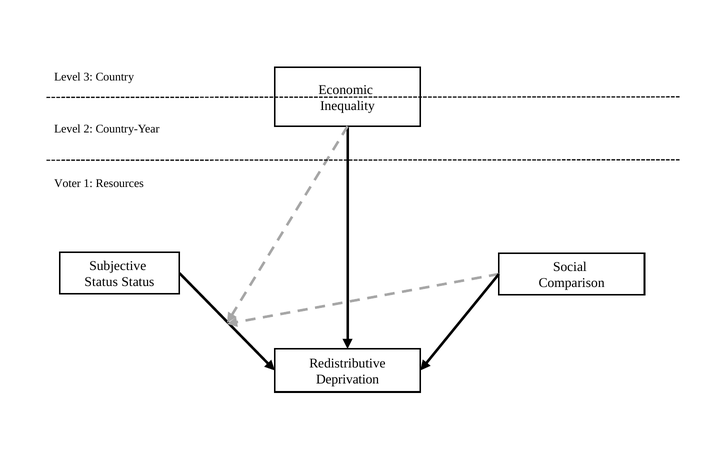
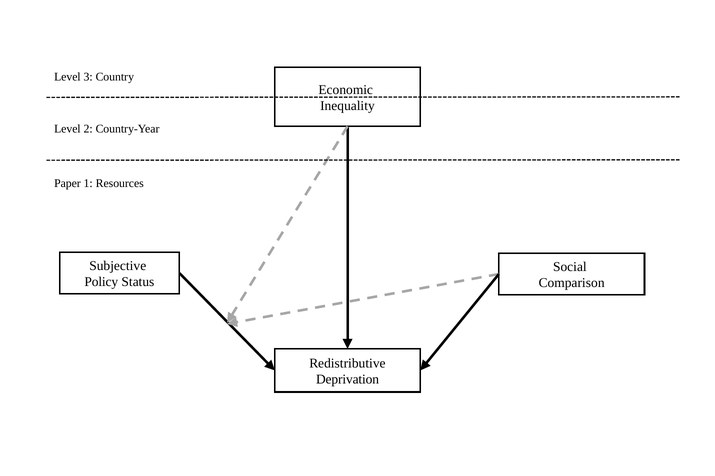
Voter: Voter -> Paper (67, 183)
Status: Status -> Policy (101, 282)
